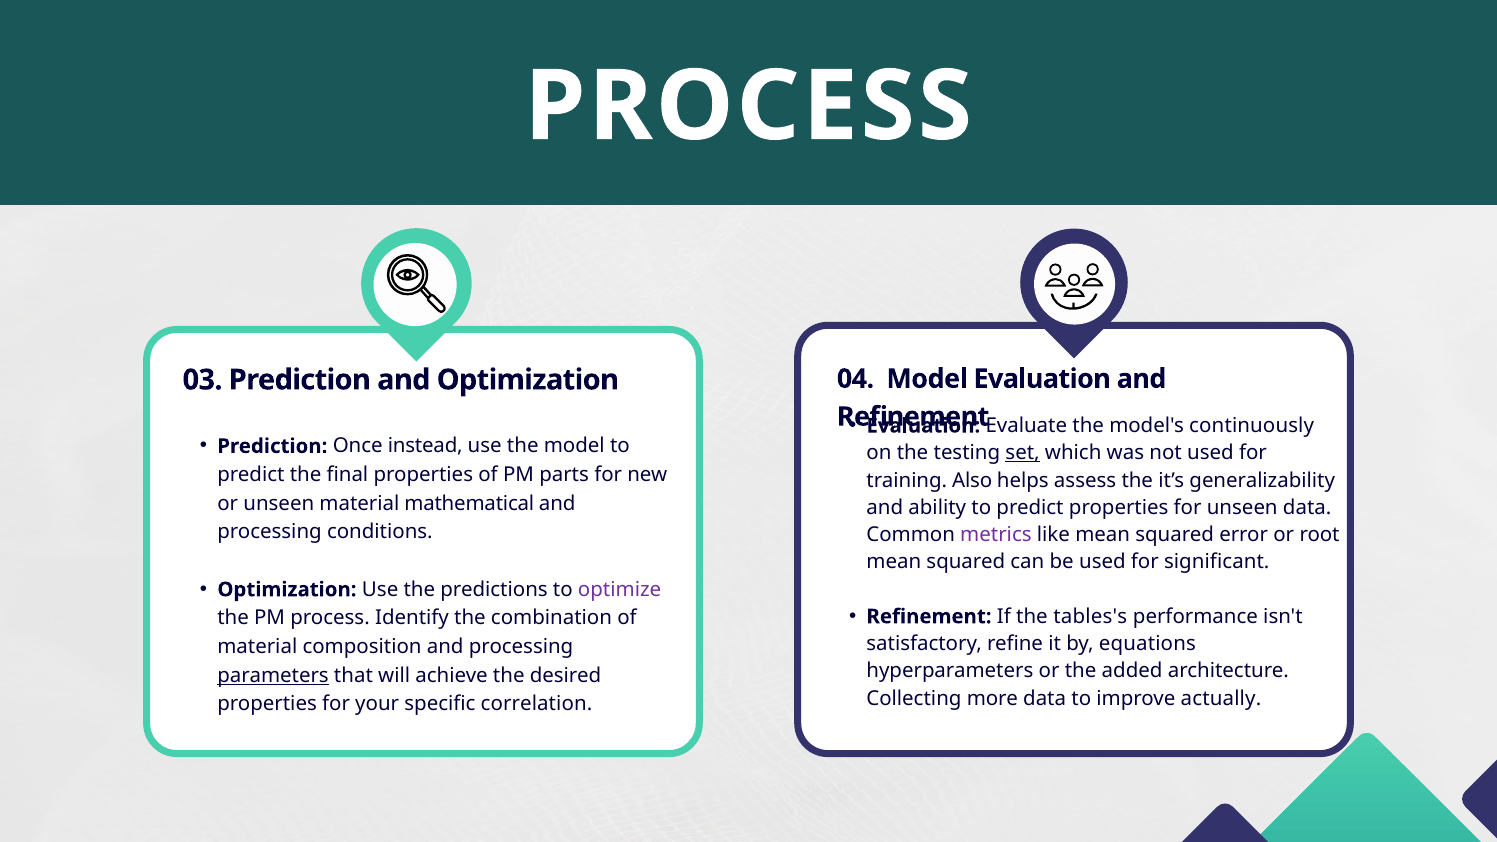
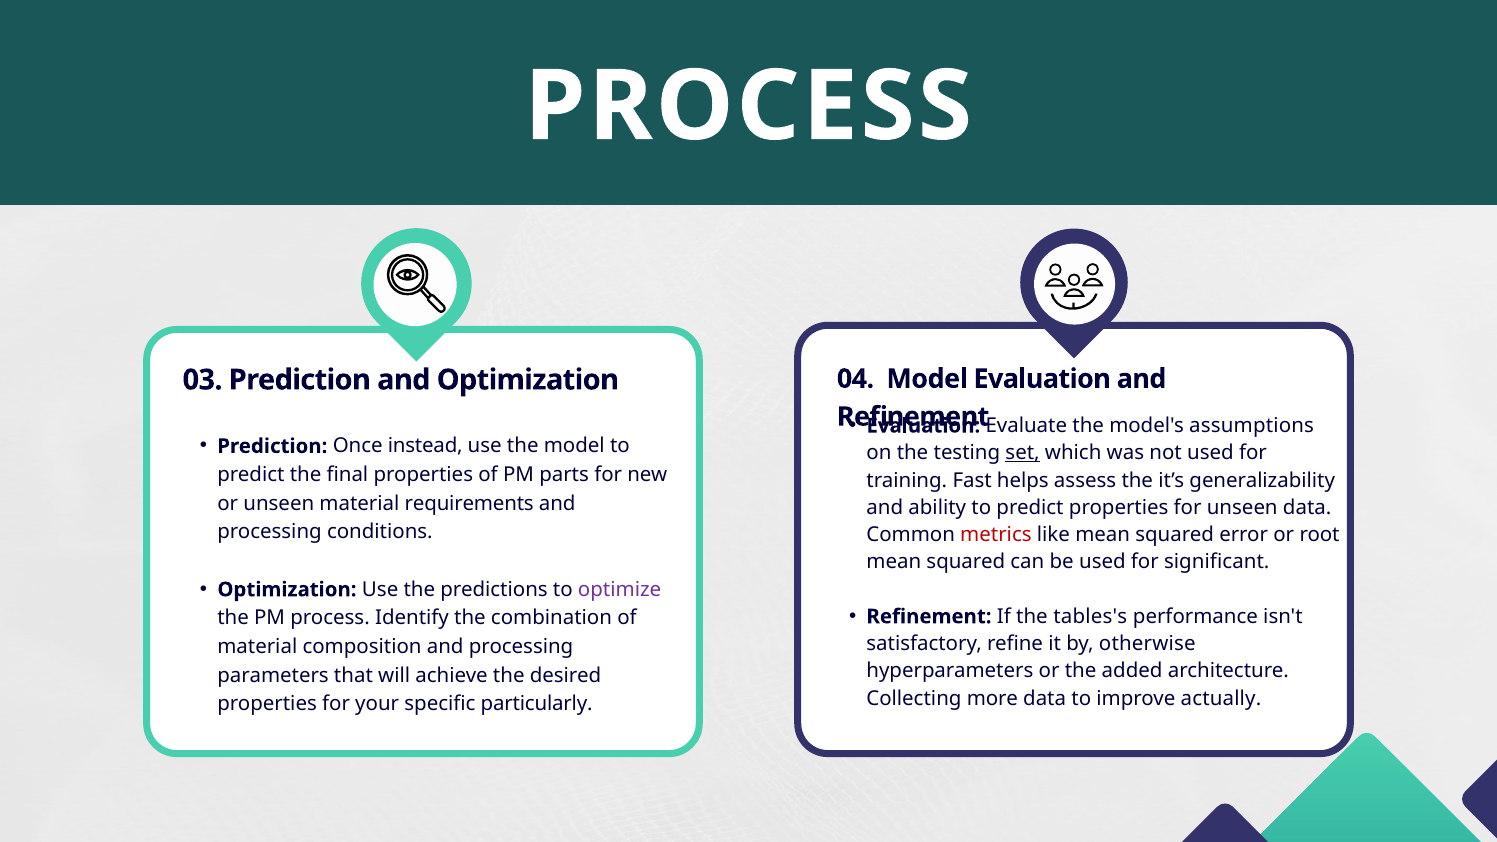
continuously: continuously -> assumptions (1252, 426)
Also: Also -> Fast (972, 480)
mathematical: mathematical -> requirements (469, 504)
metrics colour: purple -> red (996, 535)
equations: equations -> otherwise (1147, 644)
parameters underline: present -> none (273, 676)
correlation: correlation -> particularly (537, 704)
